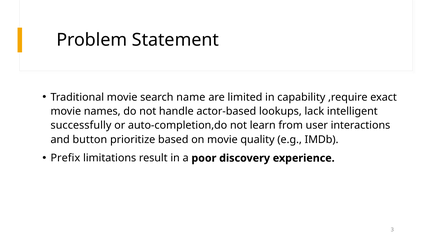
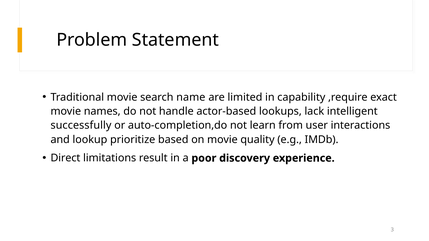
button: button -> lookup (90, 140)
Prefix: Prefix -> Direct (65, 158)
